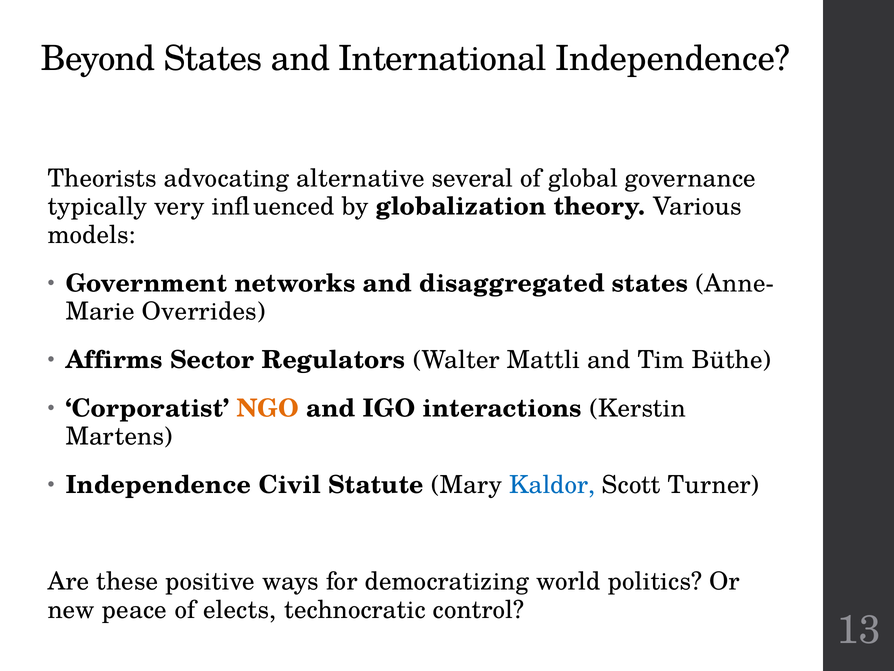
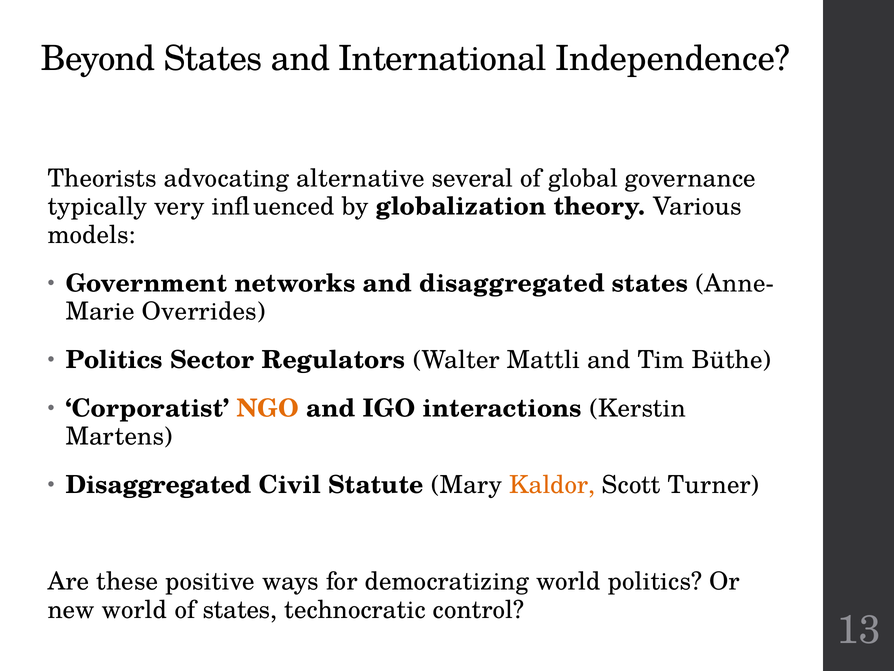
Affirms: Affirms -> Politics (114, 360)
Independence: Independence -> Disaggregated (158, 485)
Kaldor colour: blue -> orange (552, 485)
new peace: peace -> world (134, 610)
of elects: elects -> states (240, 610)
